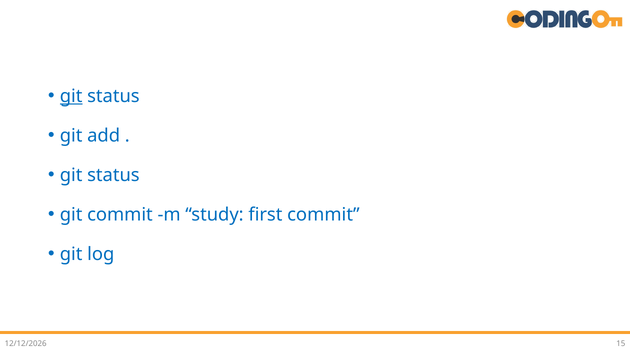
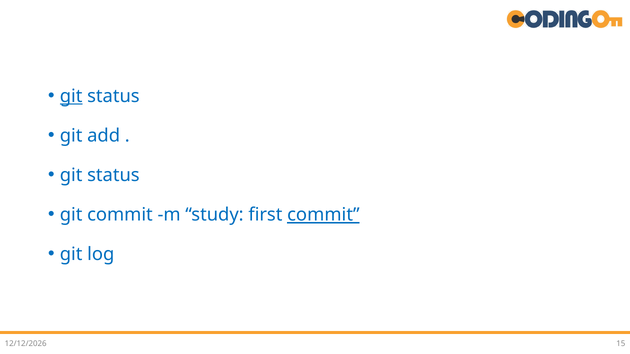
commit underline: none -> present (323, 215)
